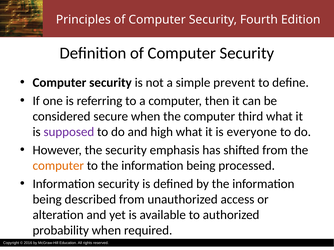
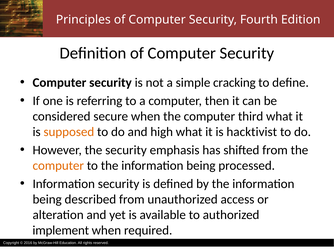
prevent: prevent -> cracking (234, 83)
supposed colour: purple -> orange (69, 132)
everyone: everyone -> hacktivist (252, 132)
probability: probability -> implement (61, 231)
